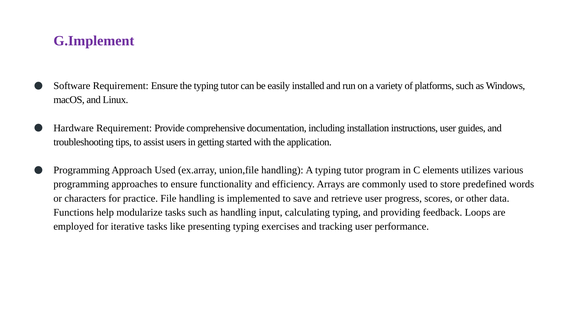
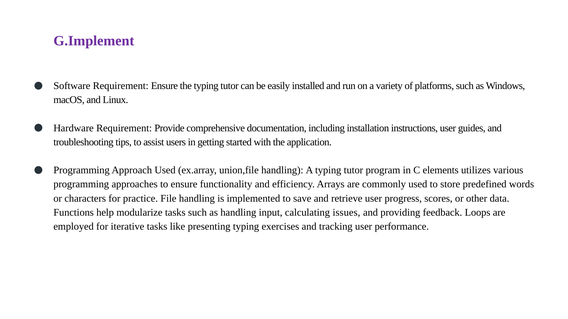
calculating typing: typing -> issues (346, 213)
